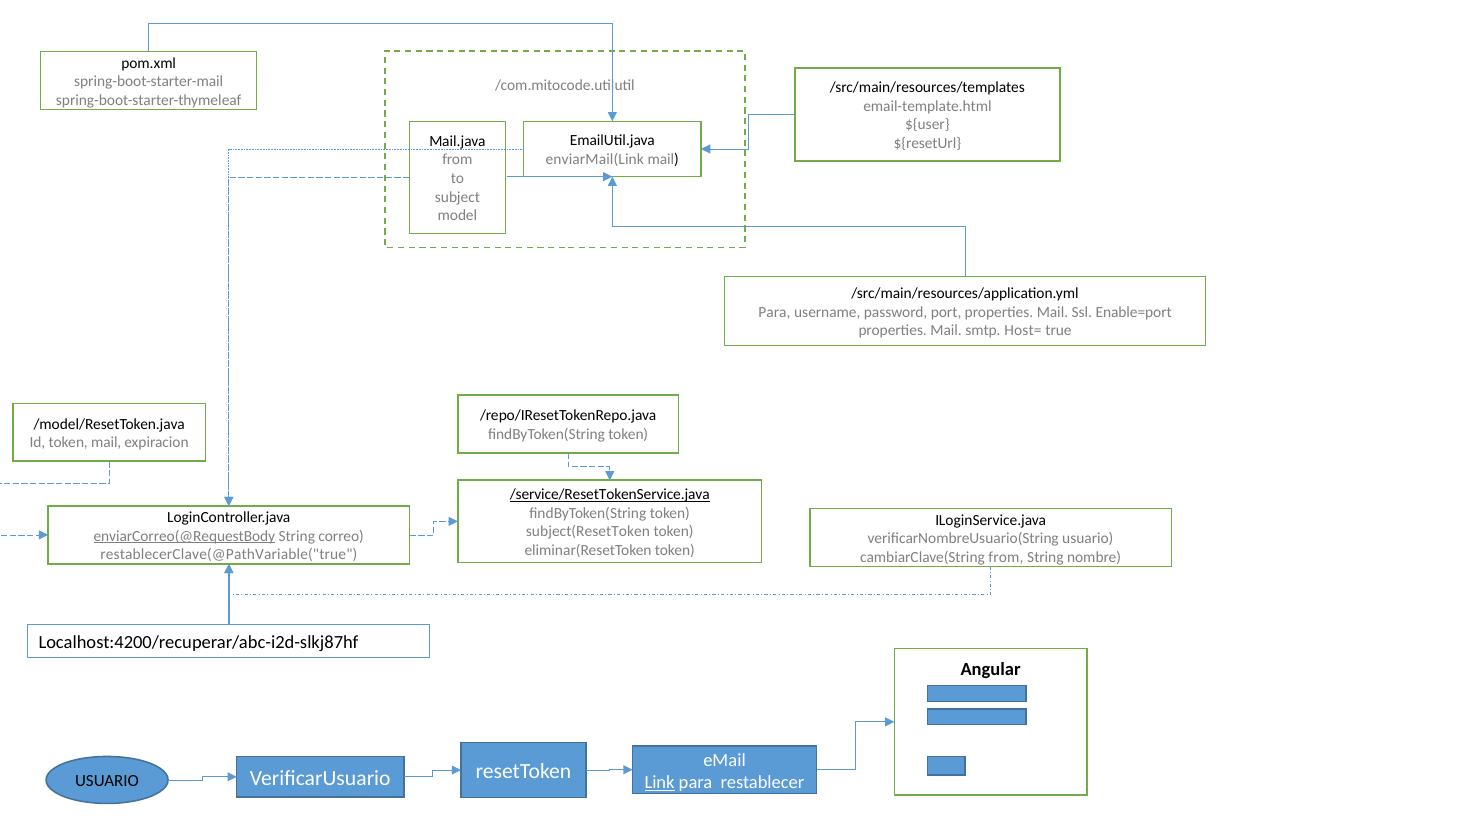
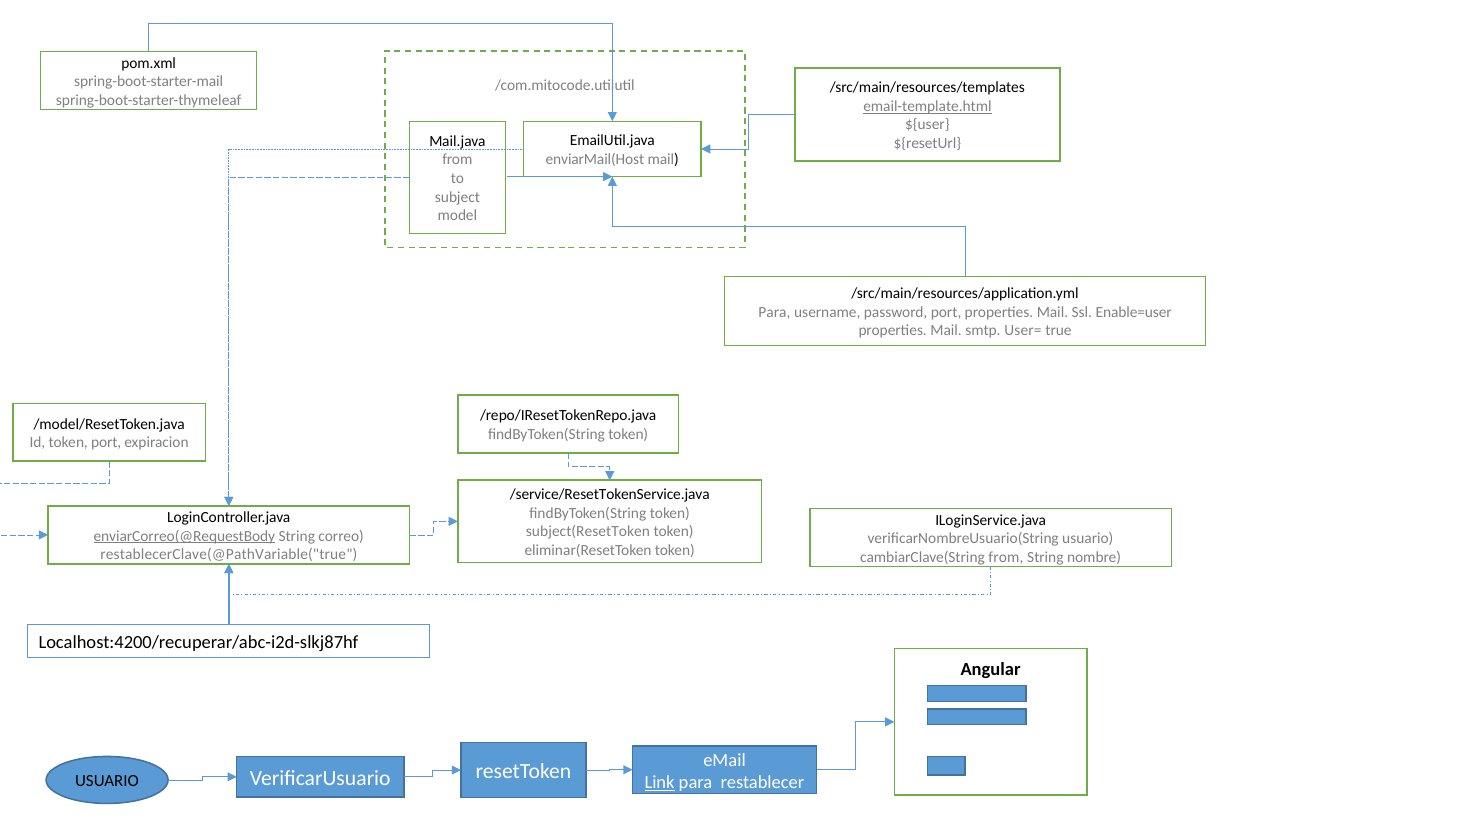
email-template.html underline: none -> present (927, 106)
enviarMail(Link: enviarMail(Link -> enviarMail(Host (595, 159)
Enable=port: Enable=port -> Enable=user (1134, 312)
Host=: Host= -> User= (1023, 331)
token mail: mail -> port (106, 442)
/service/ResetTokenService.java underline: present -> none (610, 494)
